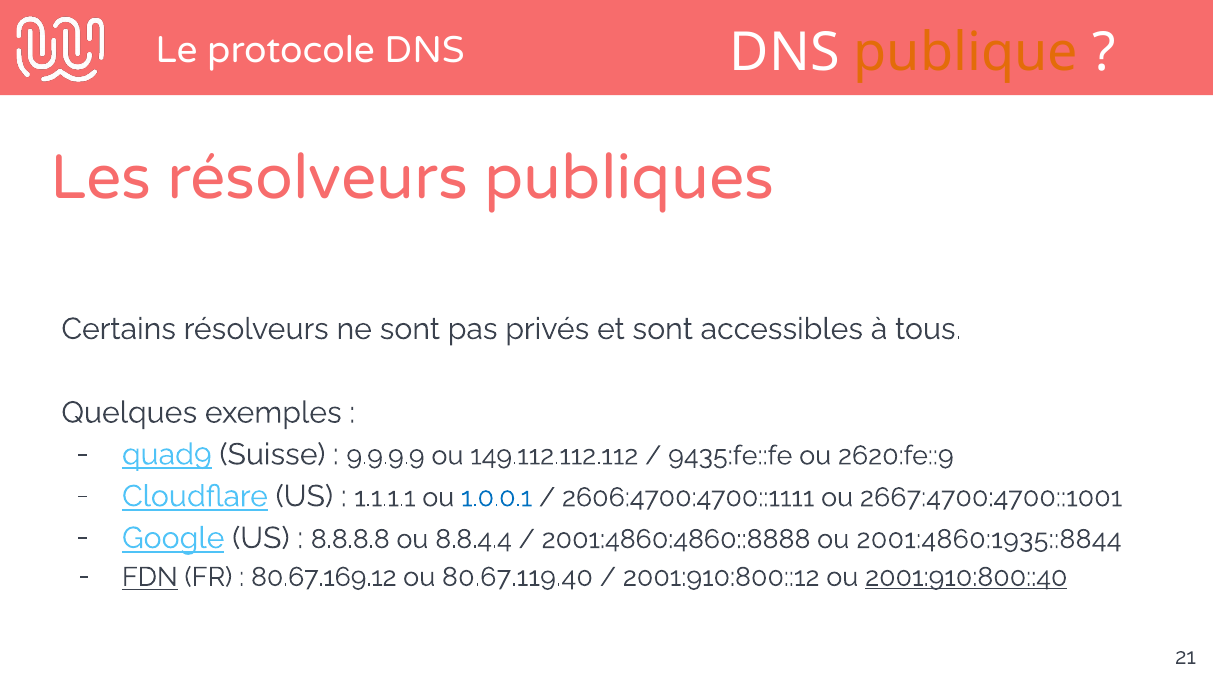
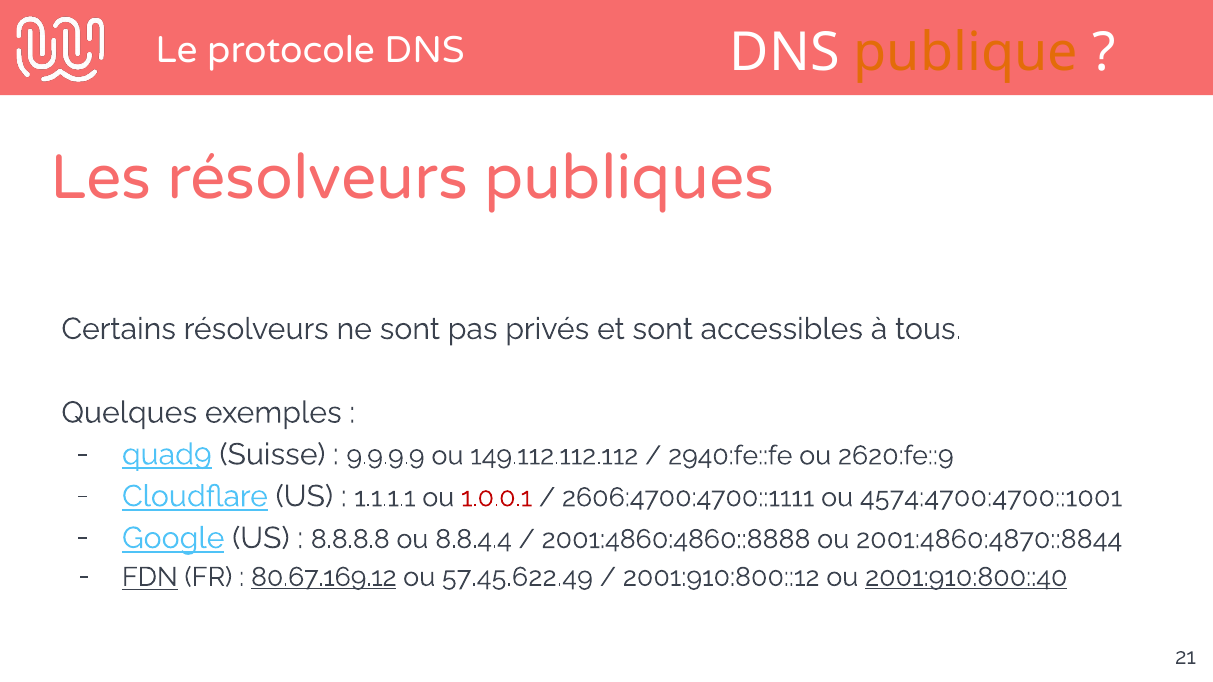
9435:fe::fe: 9435:fe::fe -> 2940:fe::fe (730, 456)
1.0.0.1 colour: blue -> red (497, 498)
2667:4700:4700::1001: 2667:4700:4700::1001 -> 4574:4700:4700::1001 (991, 498)
2001:4860:1935::8844: 2001:4860:1935::8844 -> 2001:4860:4870::8844 (989, 539)
80.67.169.12 underline: none -> present (324, 577)
80.67.119.40: 80.67.119.40 -> 57.45.622.49 (517, 577)
